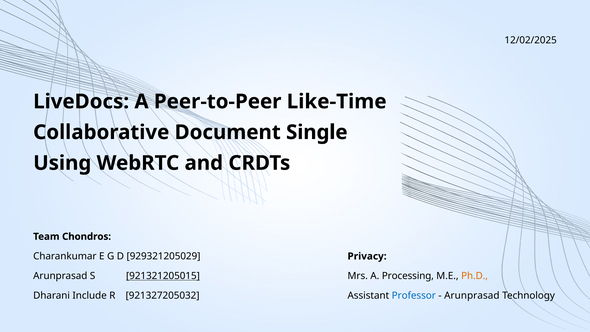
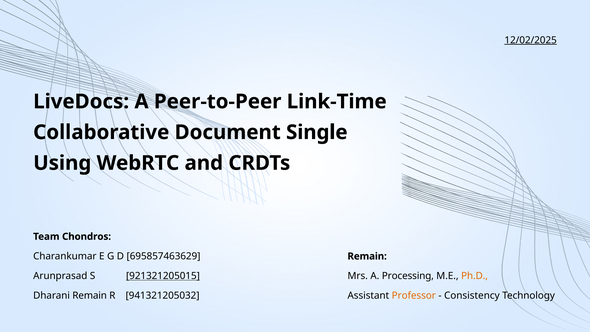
12/02/2025 underline: none -> present (531, 40)
Like-Time: Like-Time -> Link-Time (337, 102)
929321205029: 929321205029 -> 695857463629 (164, 256)
Privacy: Privacy -> Remain (367, 256)
Dharani Include: Include -> Remain (90, 295)
921327205032: 921327205032 -> 941321205032 (163, 295)
Professor colour: blue -> orange (414, 295)
Arunprasad: Arunprasad -> Consistency (472, 295)
